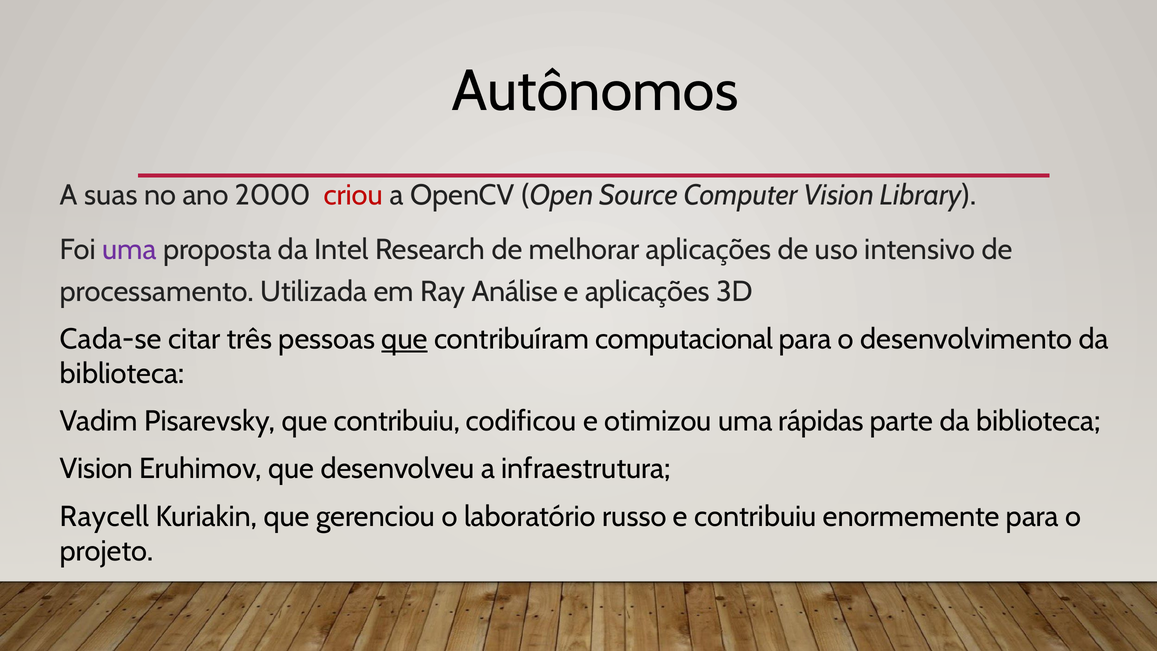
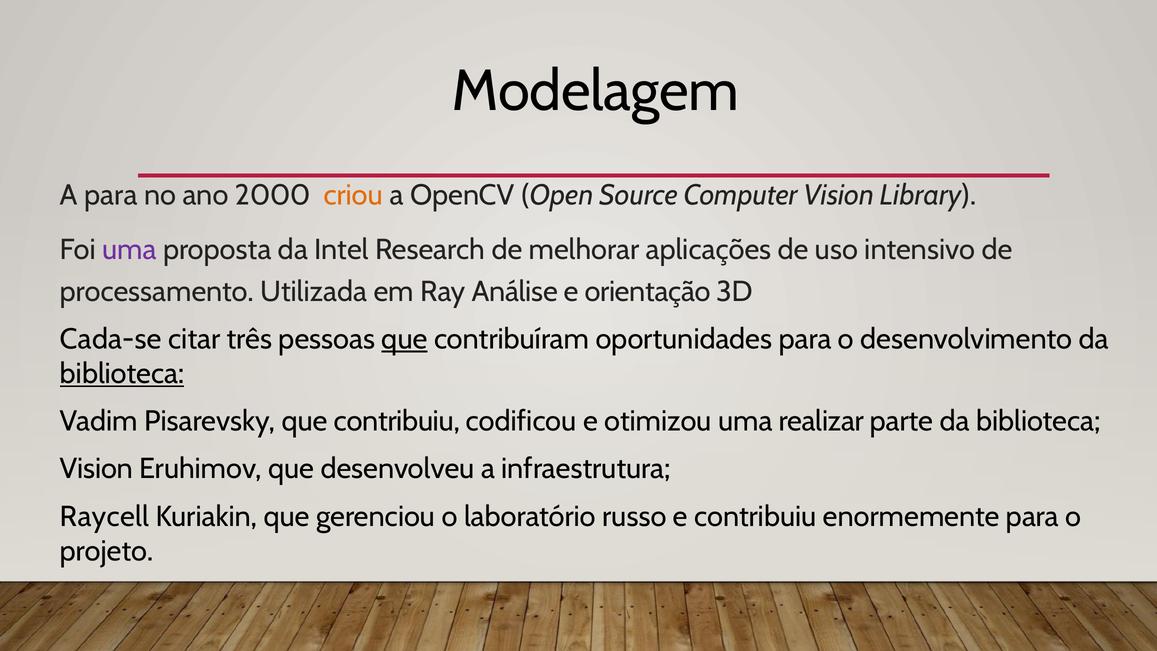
Autônomos: Autônomos -> Modelagem (595, 91)
A suas: suas -> para (111, 195)
criou colour: red -> orange (353, 195)
e aplicações: aplicações -> orientação (648, 291)
computacional: computacional -> oportunidades (684, 339)
biblioteca underline: none -> present (122, 374)
rápidas: rápidas -> realizar (821, 421)
